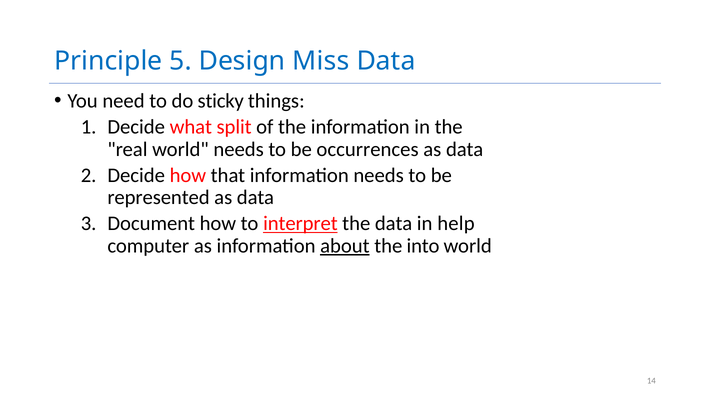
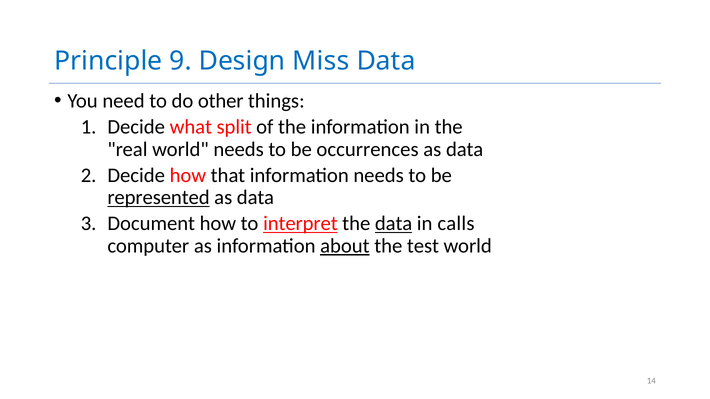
5: 5 -> 9 (180, 61)
sticky: sticky -> other (221, 101)
represented underline: none -> present (159, 198)
data underline: none -> present (394, 224)
help: help -> calls (456, 224)
into: into -> test (423, 246)
